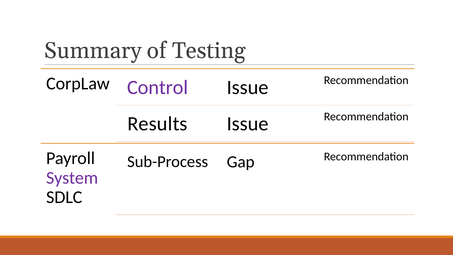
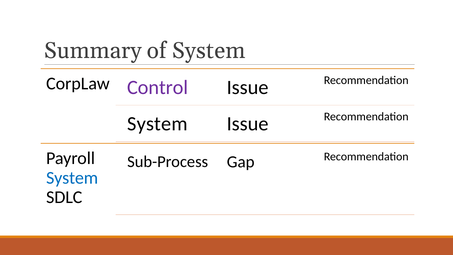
of Testing: Testing -> System (209, 51)
Results: Results -> System (157, 124)
System colour: purple -> blue (72, 178)
